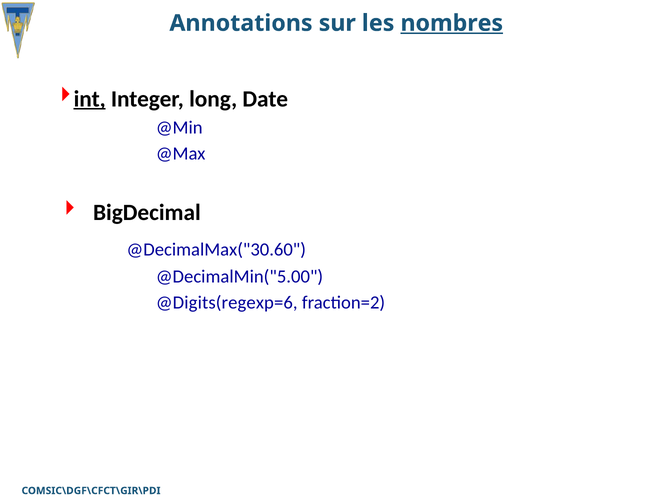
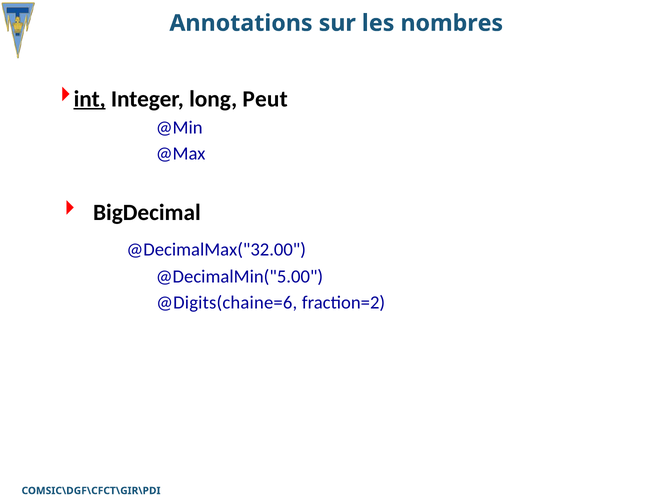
nombres underline: present -> none (452, 23)
Date: Date -> Peut (265, 99)
@DecimalMax("30.60: @DecimalMax("30.60 -> @DecimalMax("32.00 (216, 250)
@Digits(regexp=6: @Digits(regexp=6 -> @Digits(chaine=6 (227, 303)
